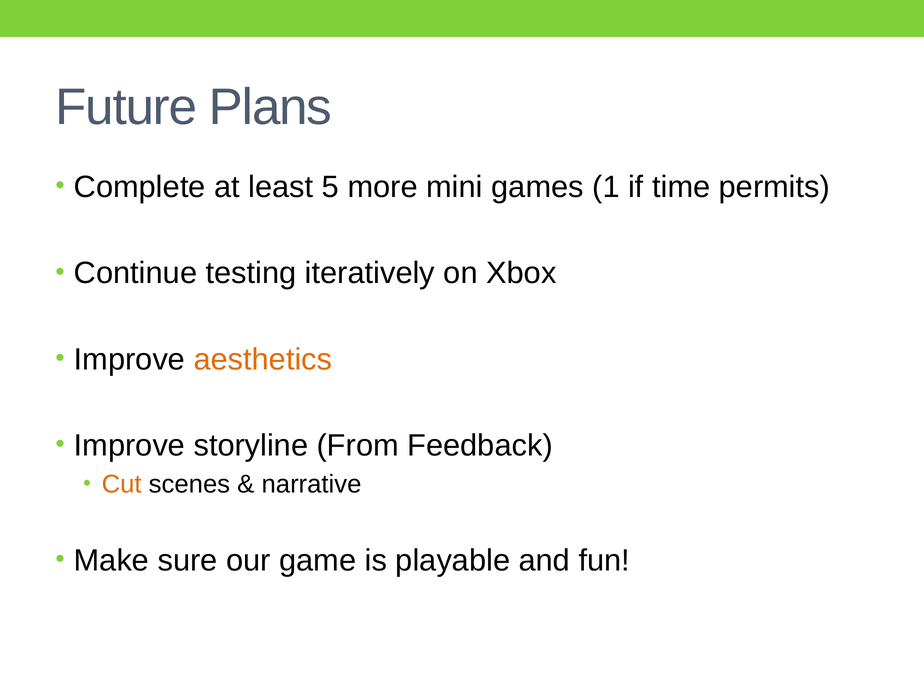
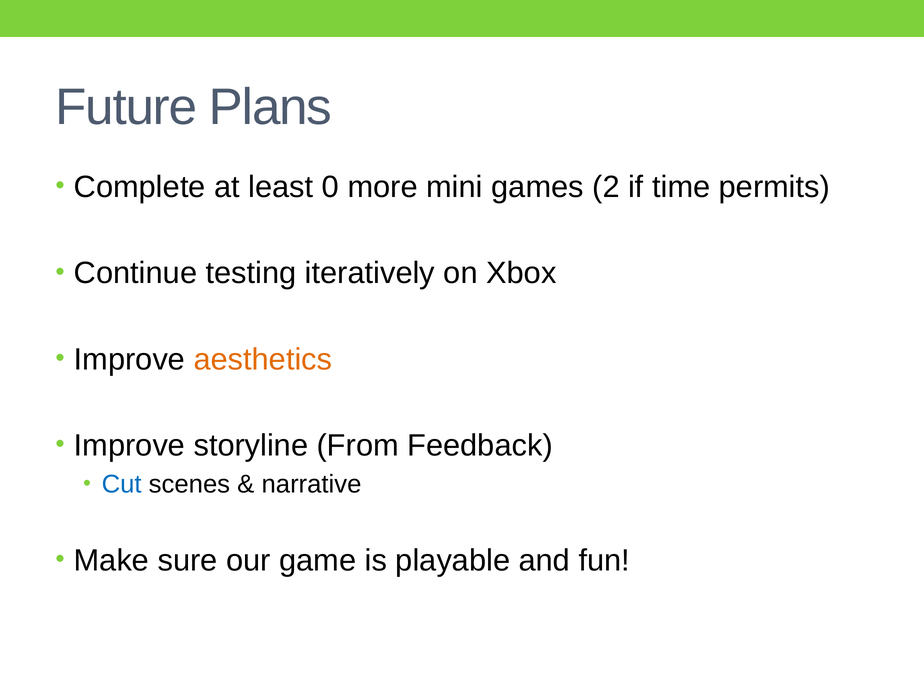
5: 5 -> 0 (330, 187)
1: 1 -> 2 (606, 187)
Cut colour: orange -> blue (122, 484)
